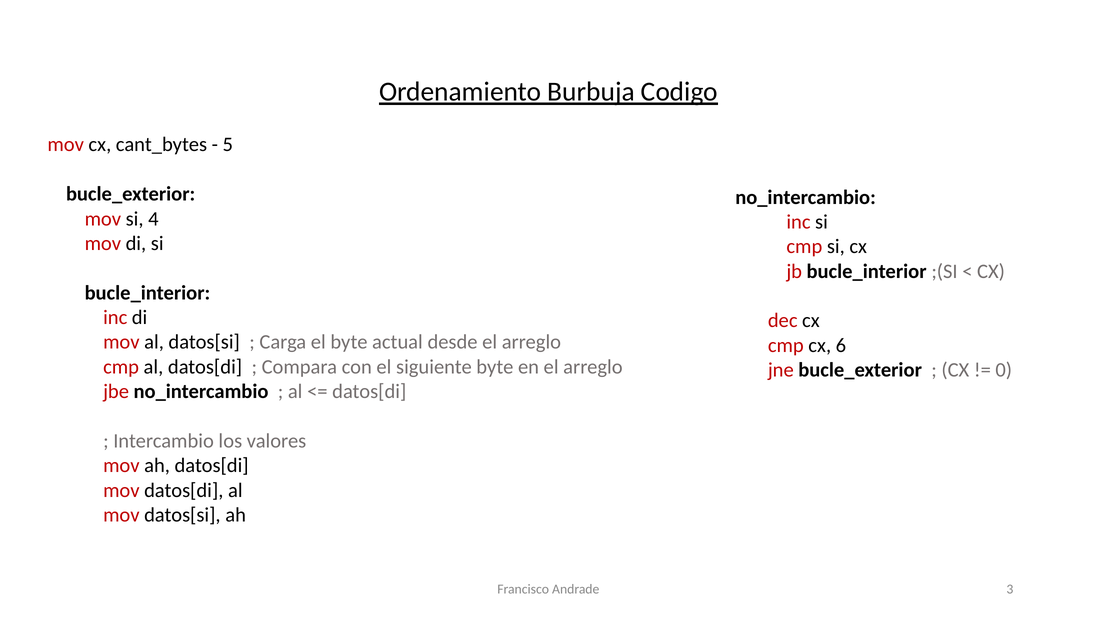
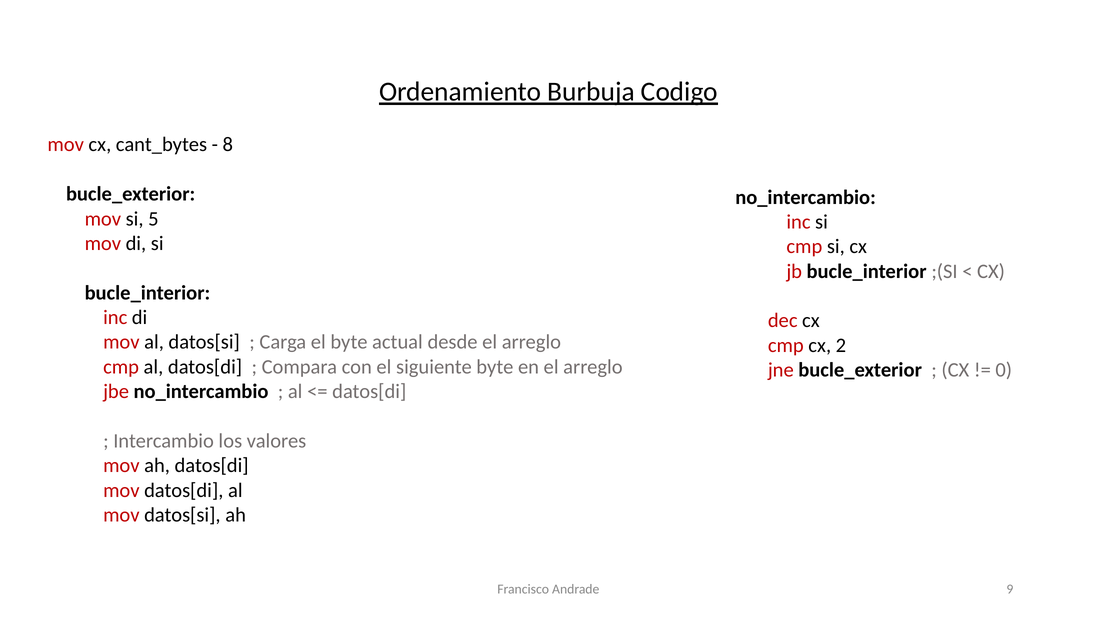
5: 5 -> 8 (228, 145)
4: 4 -> 5 (153, 219)
6: 6 -> 2 (841, 345)
3: 3 -> 9 (1010, 589)
